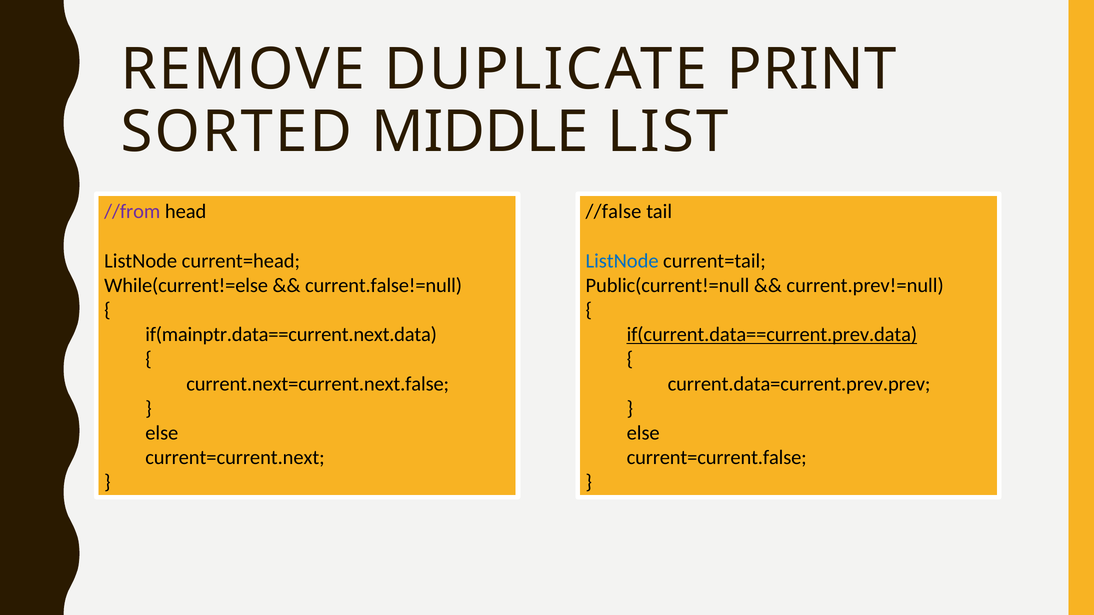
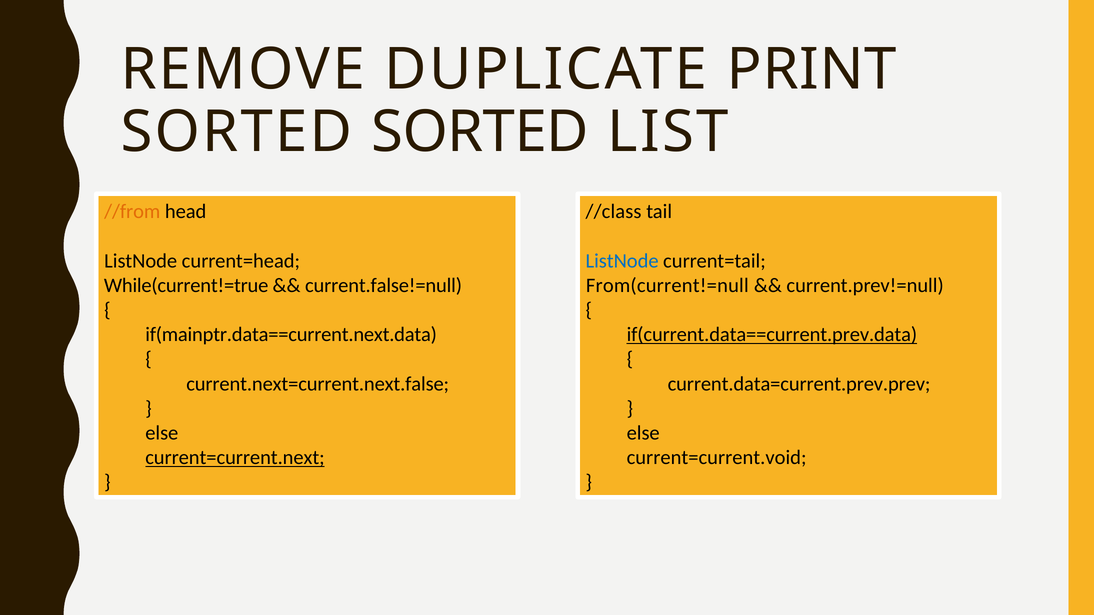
SORTED MIDDLE: MIDDLE -> SORTED (480, 132)
//from colour: purple -> orange (132, 212)
//false: //false -> //class (614, 212)
While(current!=else: While(current!=else -> While(current!=true (186, 286)
Public(current!=null: Public(current!=null -> From(current!=null (667, 286)
current=current.next underline: none -> present (235, 458)
current=current.false: current=current.false -> current=current.void (717, 458)
